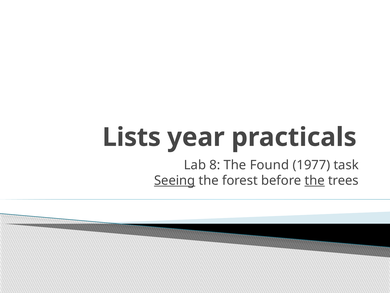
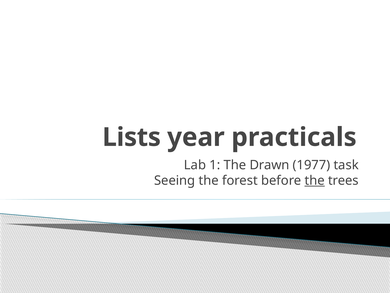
8: 8 -> 1 (215, 165)
Found: Found -> Drawn (270, 165)
Seeing underline: present -> none (175, 180)
